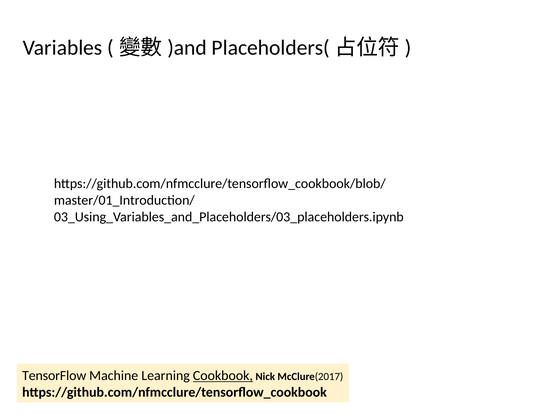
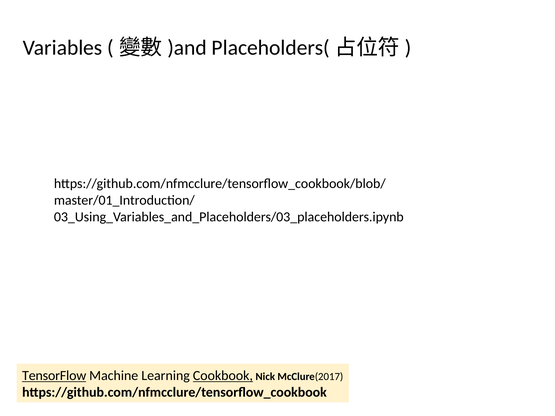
TensorFlow underline: none -> present (54, 376)
